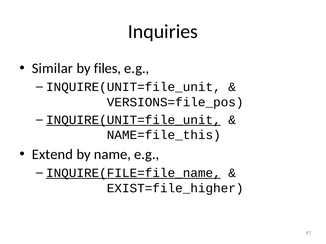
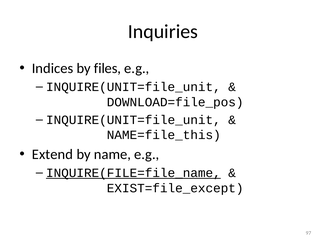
Similar: Similar -> Indices (52, 68)
VERSIONS=file_pos: VERSIONS=file_pos -> DOWNLOAD=file_pos (175, 102)
INQUIRE(UNIT=file_unit underline: present -> none (133, 120)
EXIST=file_higher: EXIST=file_higher -> EXIST=file_except (175, 189)
